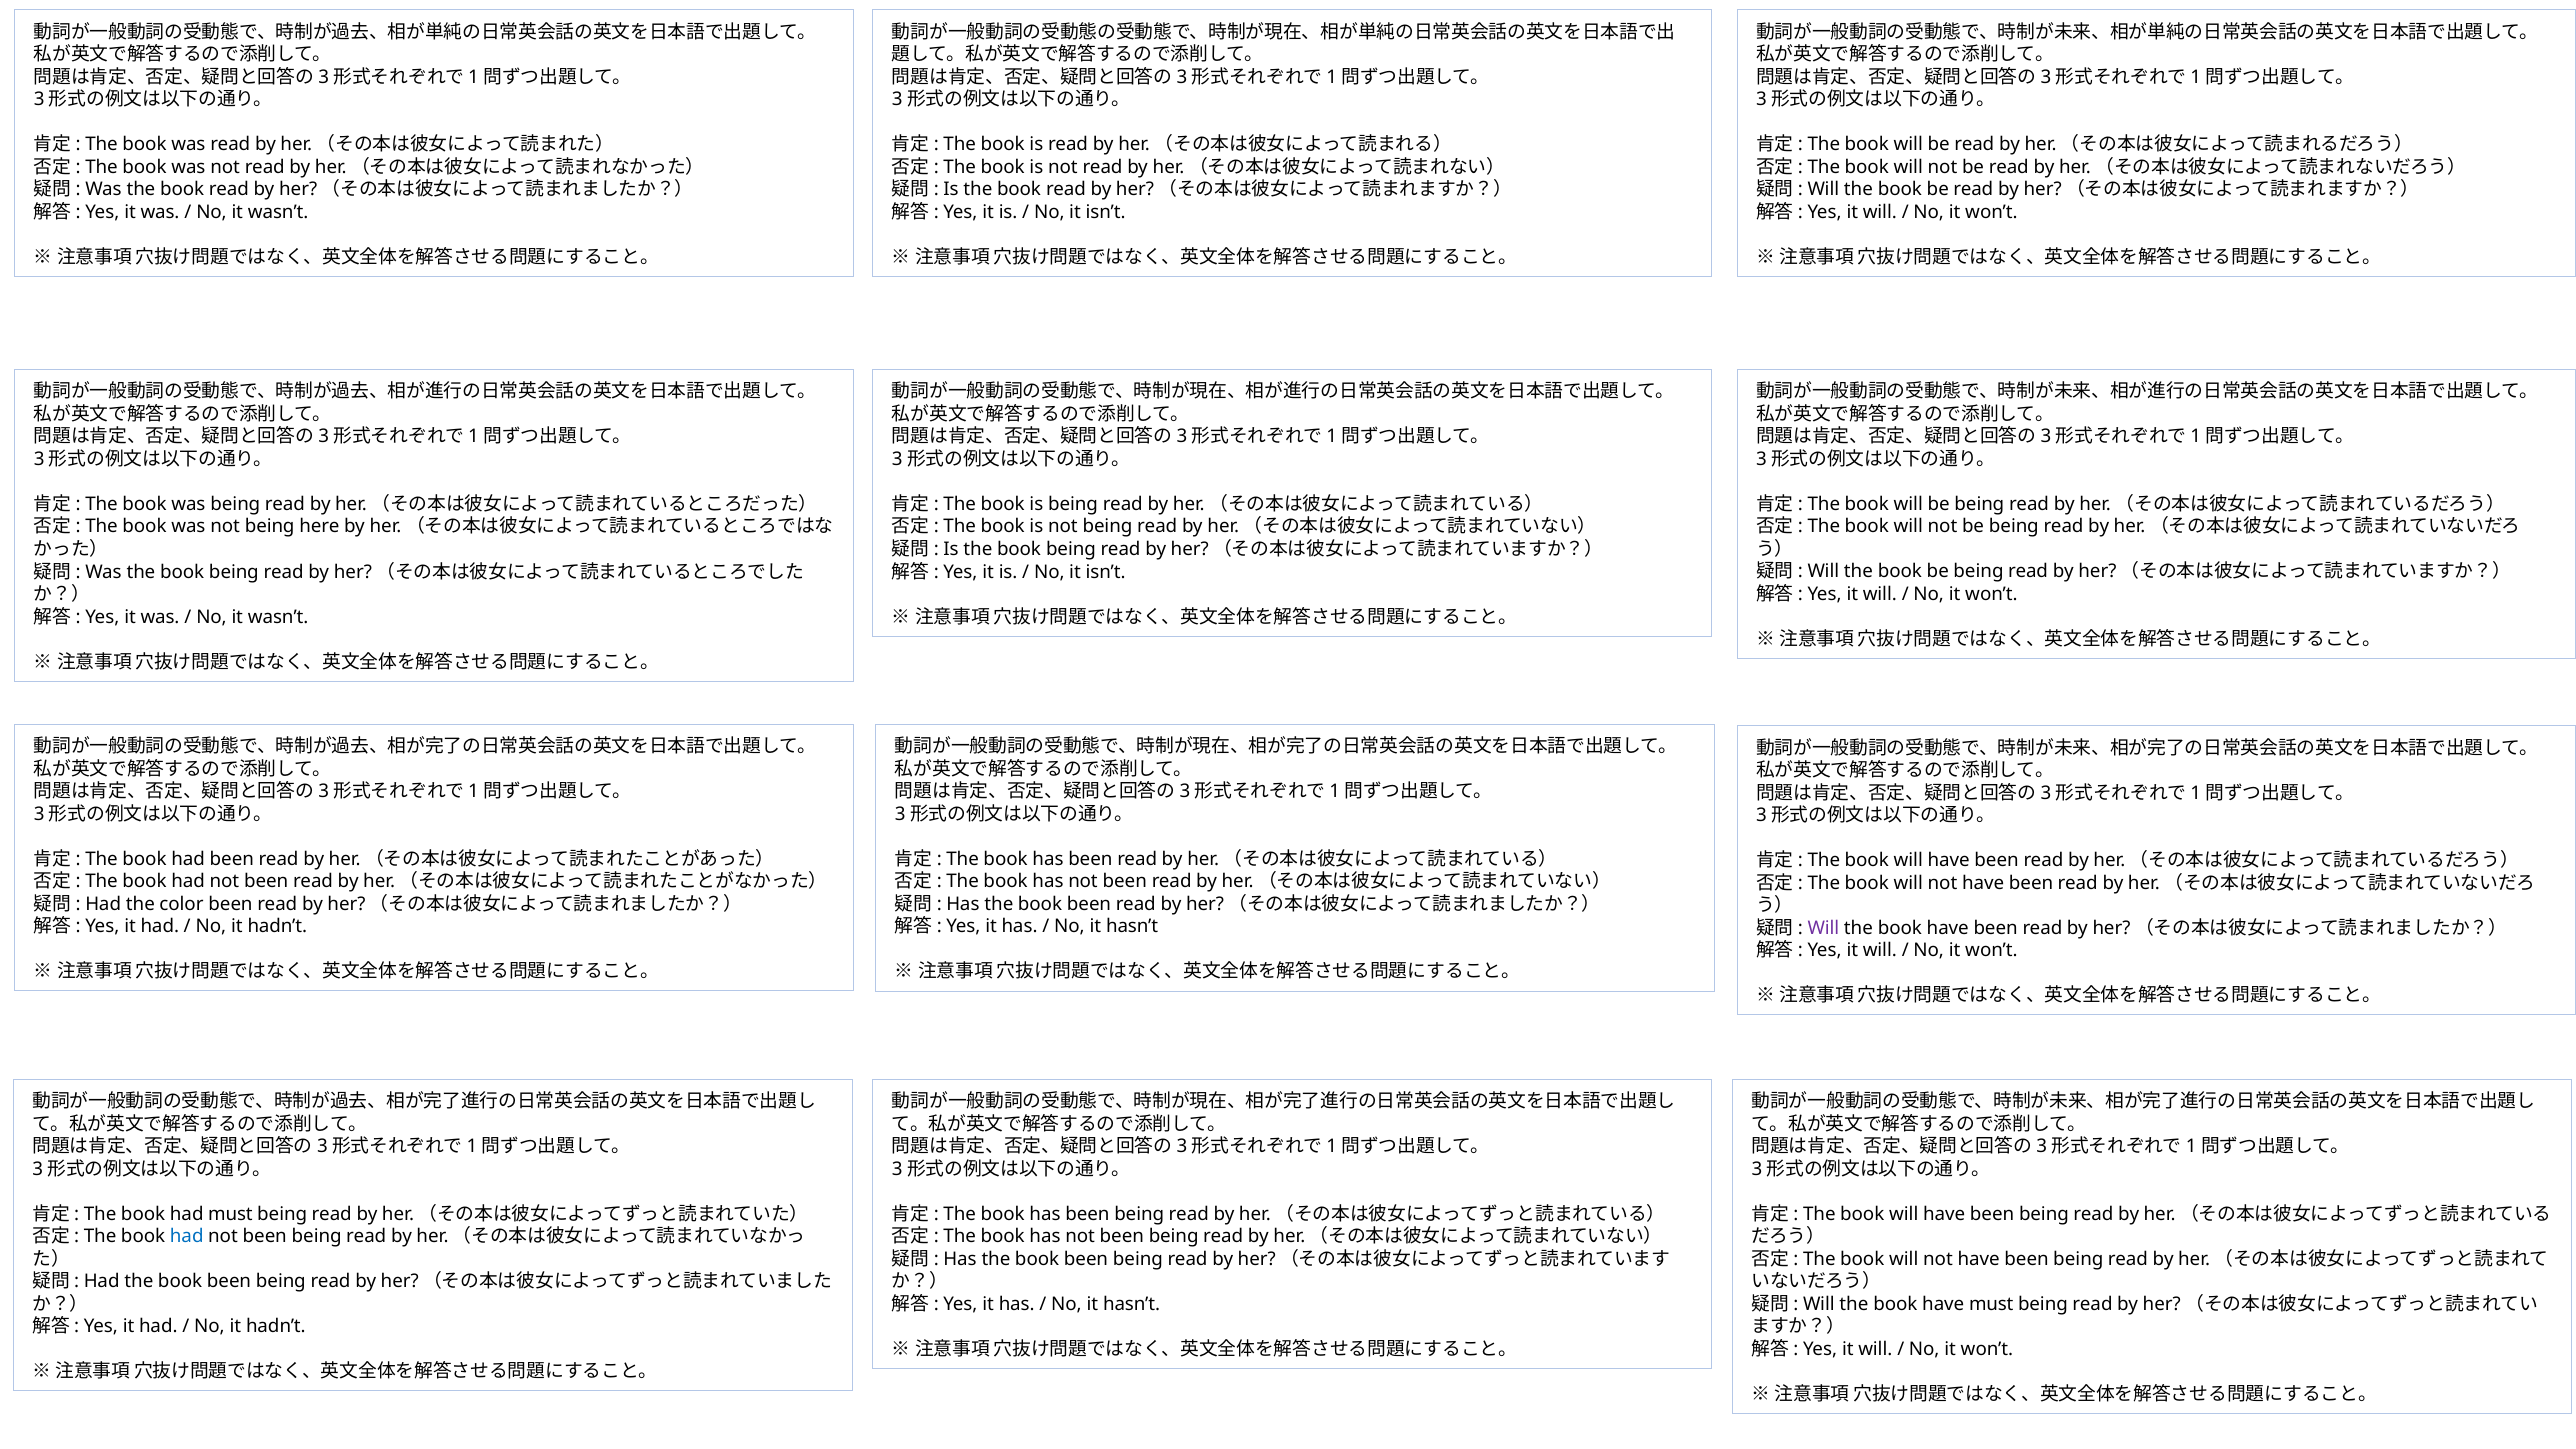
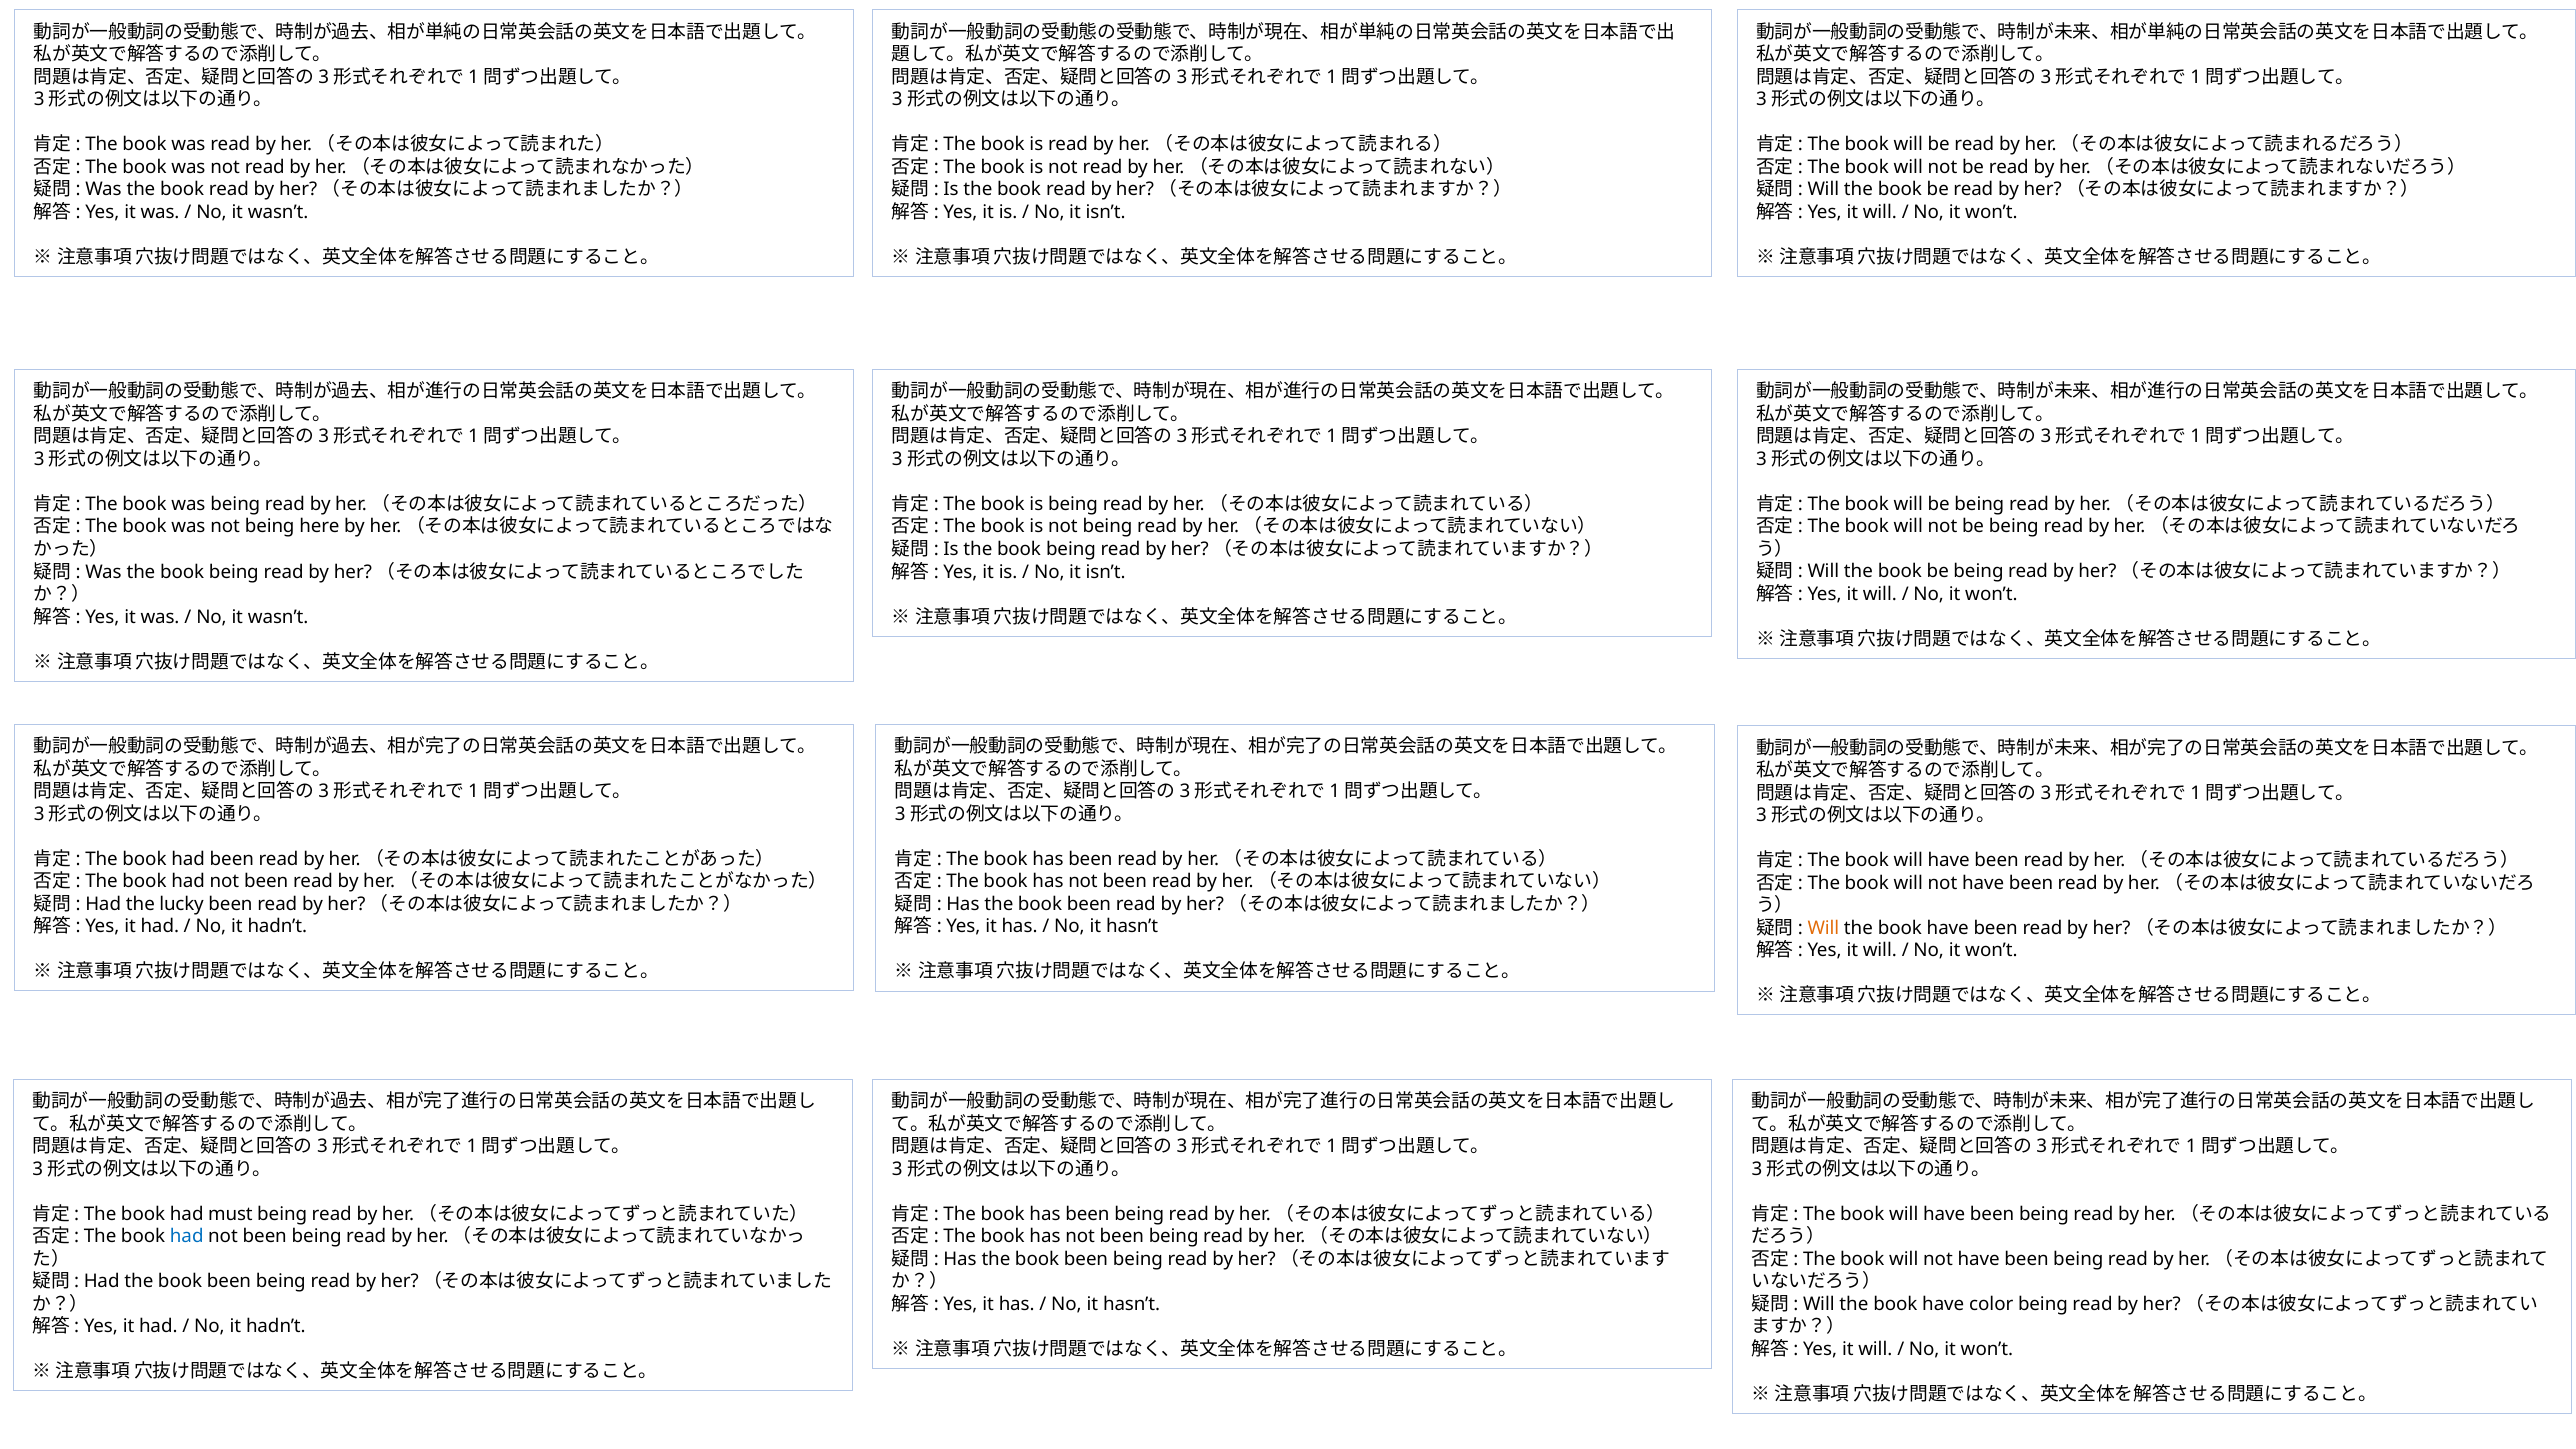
color: color -> lucky (182, 904)
Will colour: purple -> orange (1823, 928)
have must: must -> color (1991, 1304)
